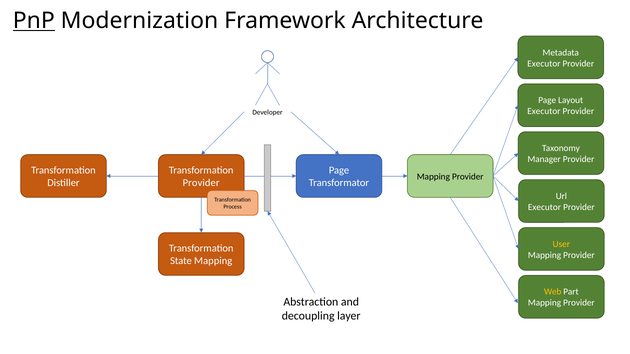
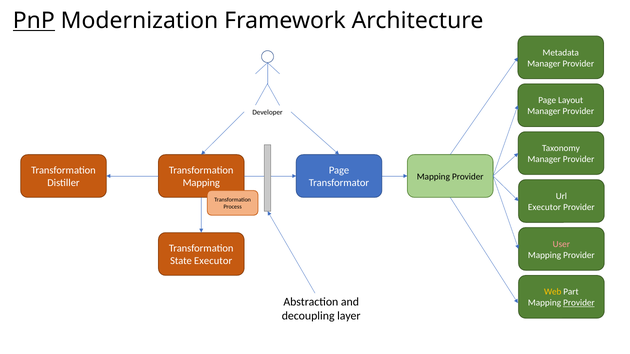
Executor: Executor -> Manager (544, 64)
Executor: Executor -> Manager (544, 112)
Provider: Provider -> Mapping (201, 183)
User colour: yellow -> pink (561, 244)
State Mapping: Mapping -> Executor (213, 261)
Provider underline: none -> present (579, 303)
